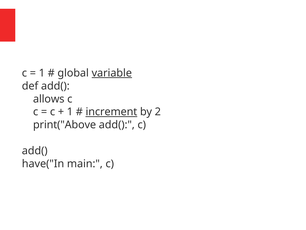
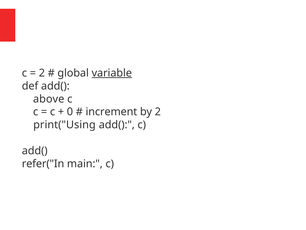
1: 1 -> 2 (42, 73)
allows: allows -> above (49, 99)
1: 1 -> 0 (70, 112)
increment underline: present -> none (111, 112)
print("Above: print("Above -> print("Using (64, 125)
have("In: have("In -> refer("In (43, 164)
